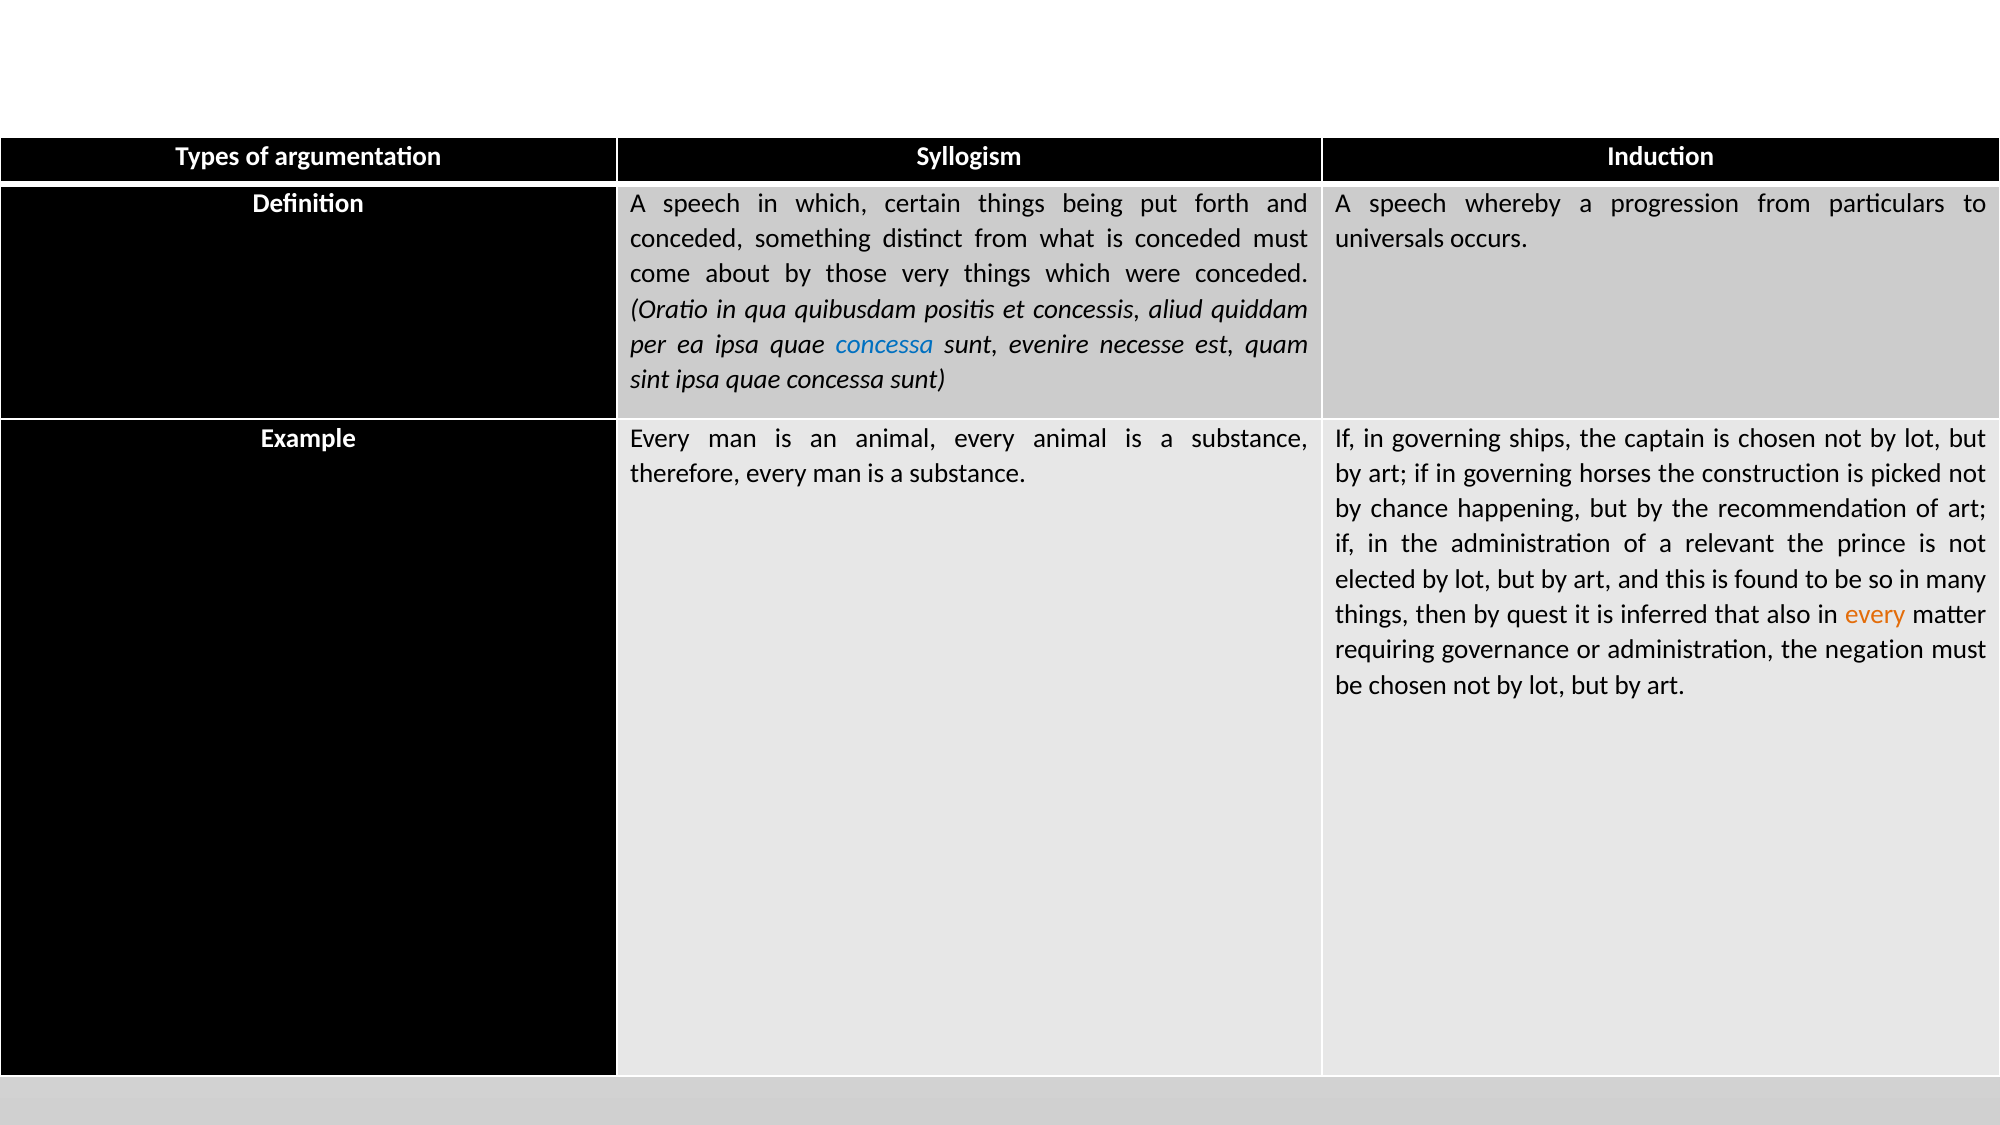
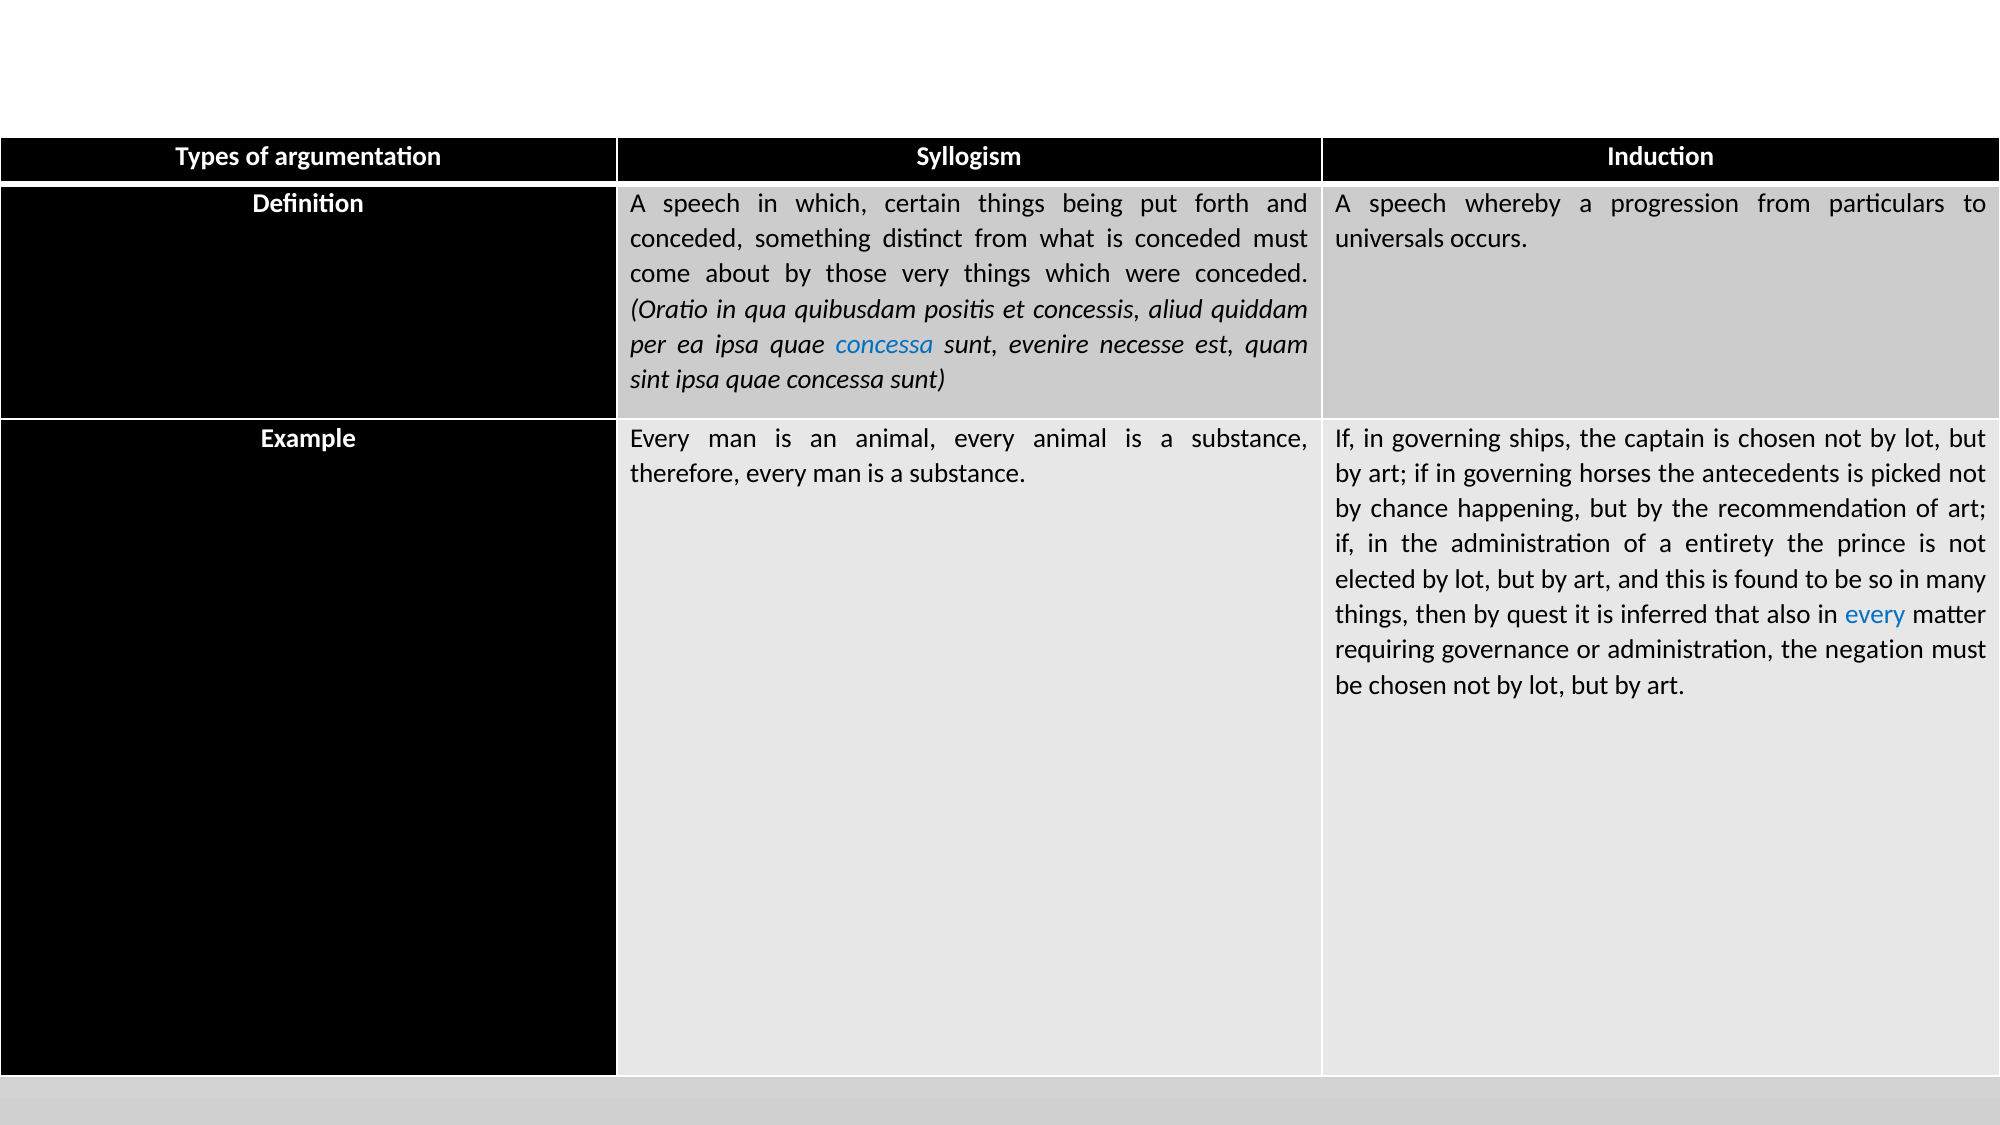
construction: construction -> antecedents (1771, 473)
relevant: relevant -> entirety (1730, 544)
every colour: orange -> blue (1875, 615)
